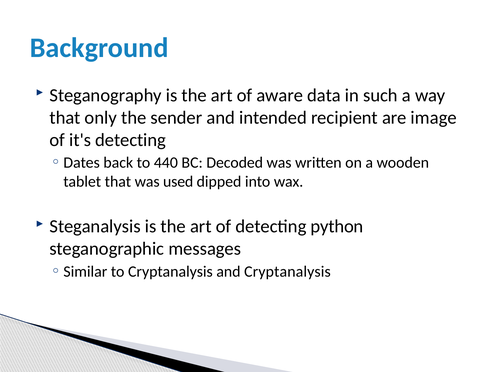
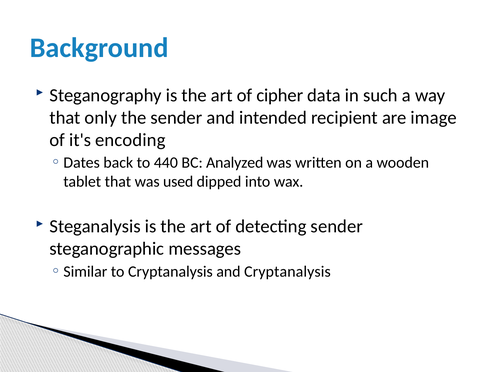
aware: aware -> cipher (280, 95)
it's detecting: detecting -> encoding (130, 140)
Decoded: Decoded -> Analyzed (235, 163)
detecting python: python -> sender (337, 226)
